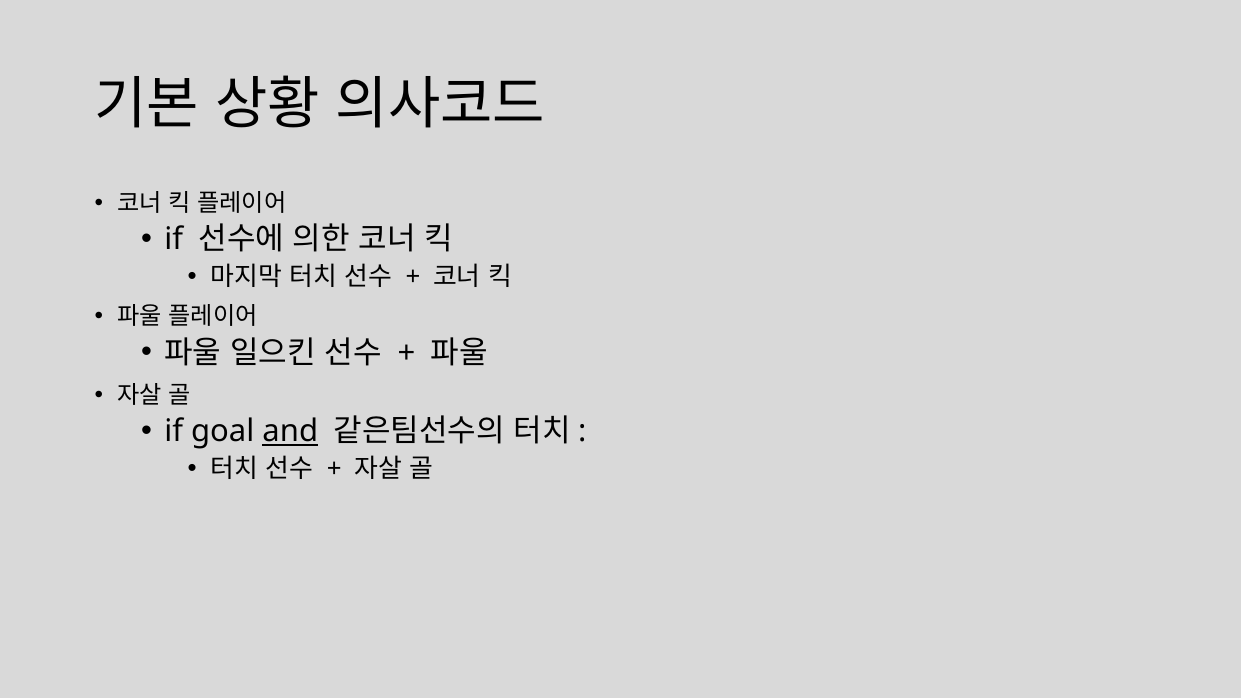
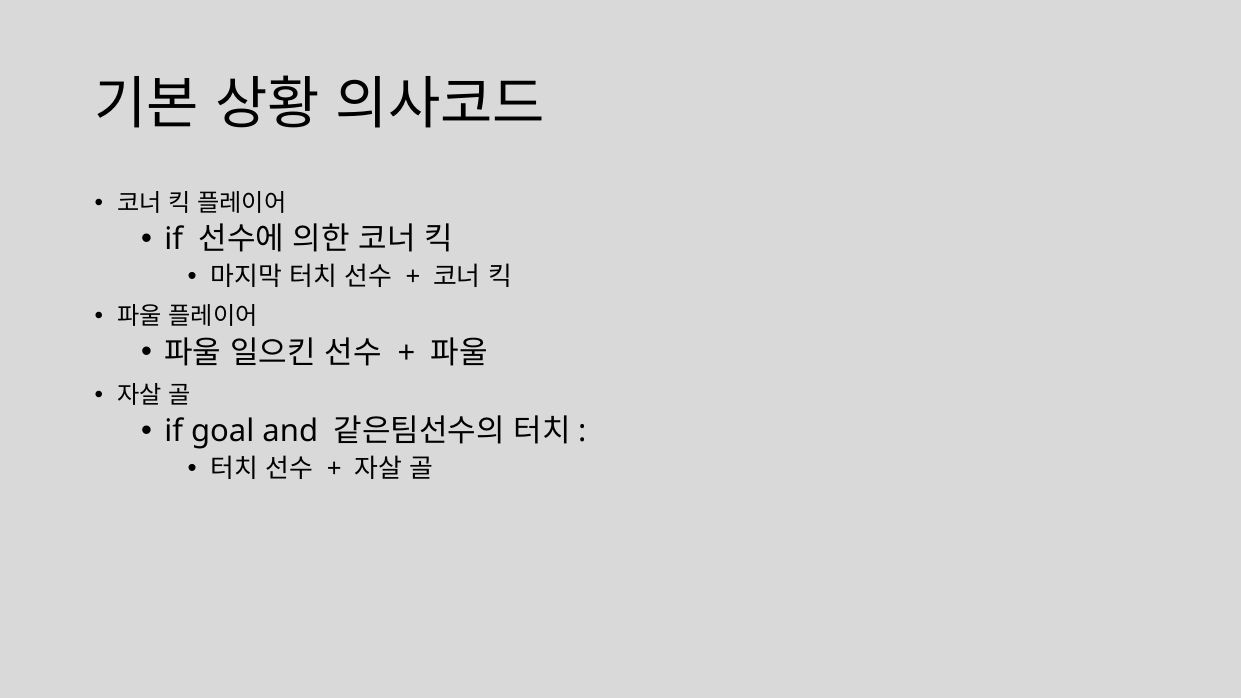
and underline: present -> none (290, 432)
